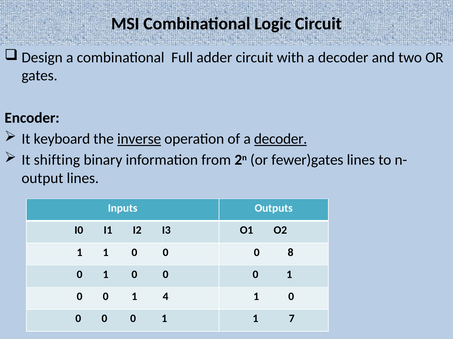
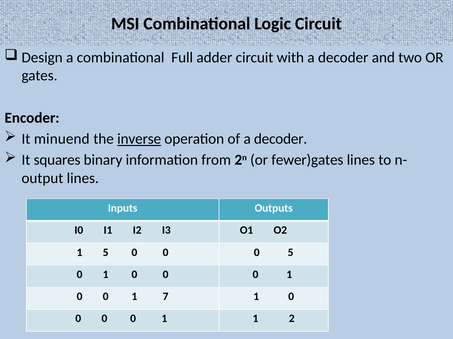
keyboard: keyboard -> minuend (62, 139)
decoder underline: present -> none (281, 139)
shifting: shifting -> squares (57, 160)
1: 1 -> 5 (106, 253)
0 8: 8 -> 5 (291, 253)
4: 4 -> 7 (166, 297)
7: 7 -> 2 (292, 319)
